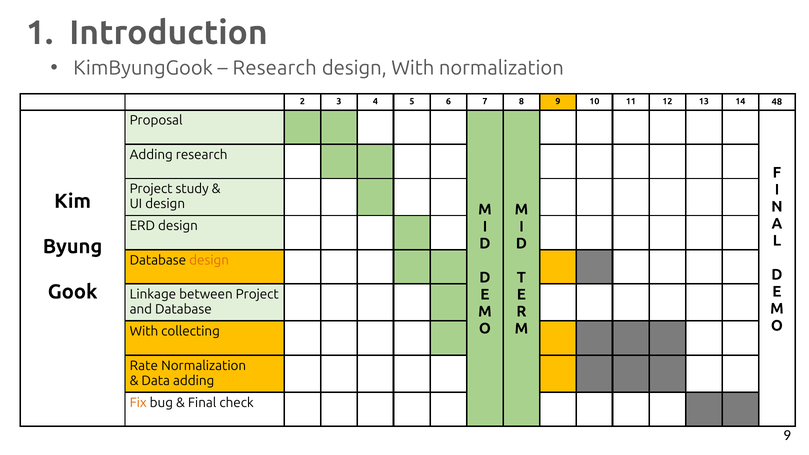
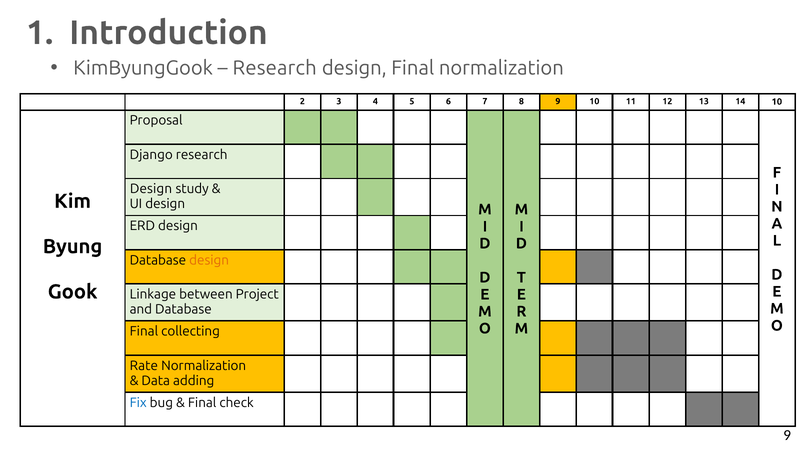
design With: With -> Final (413, 68)
14 48: 48 -> 10 (777, 102)
Adding: Adding -> Django (151, 155)
Project: Project -> Design (151, 189)
With: With -> Final (144, 331)
Fix colour: orange -> blue (138, 403)
